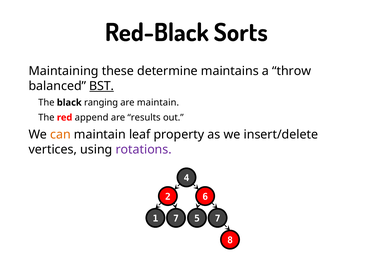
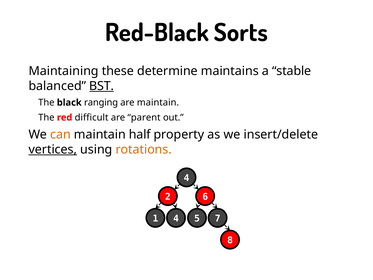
throw: throw -> stable (292, 71)
append: append -> difficult (92, 117)
results: results -> parent (144, 117)
leaf: leaf -> half (140, 134)
vertices underline: none -> present (53, 149)
rotations colour: purple -> orange (144, 149)
1 7: 7 -> 4 (176, 218)
